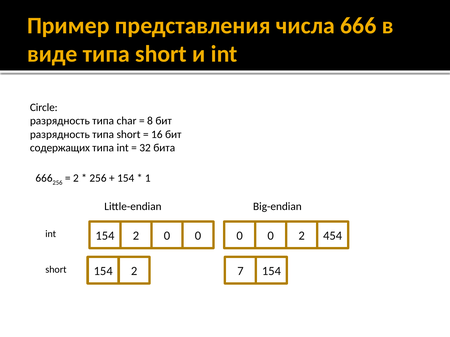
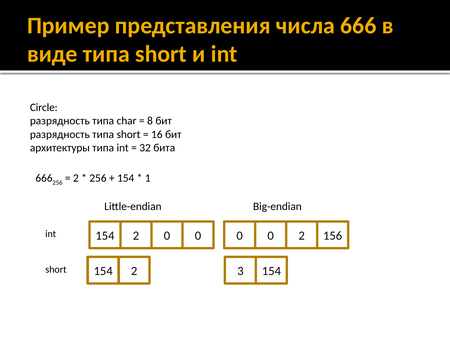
содержащих: содержащих -> архитектуры (60, 148)
454: 454 -> 156 (333, 236)
7: 7 -> 3 (240, 271)
